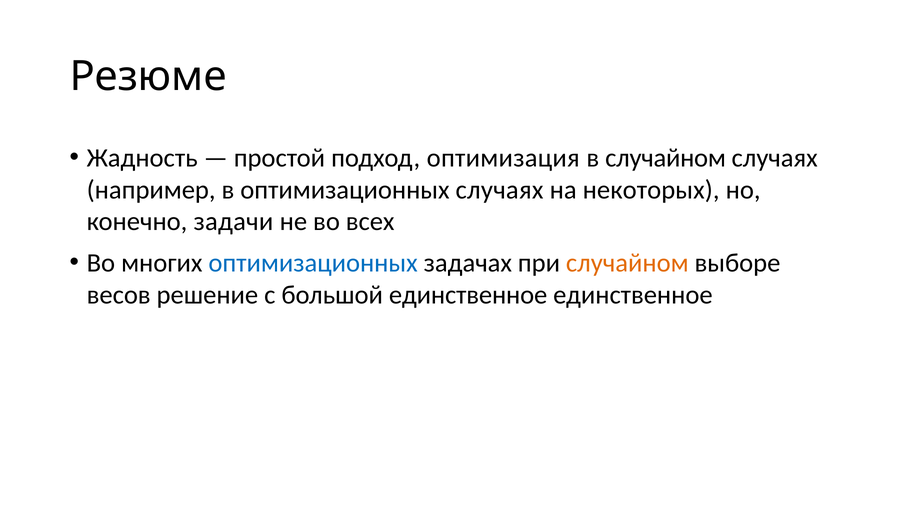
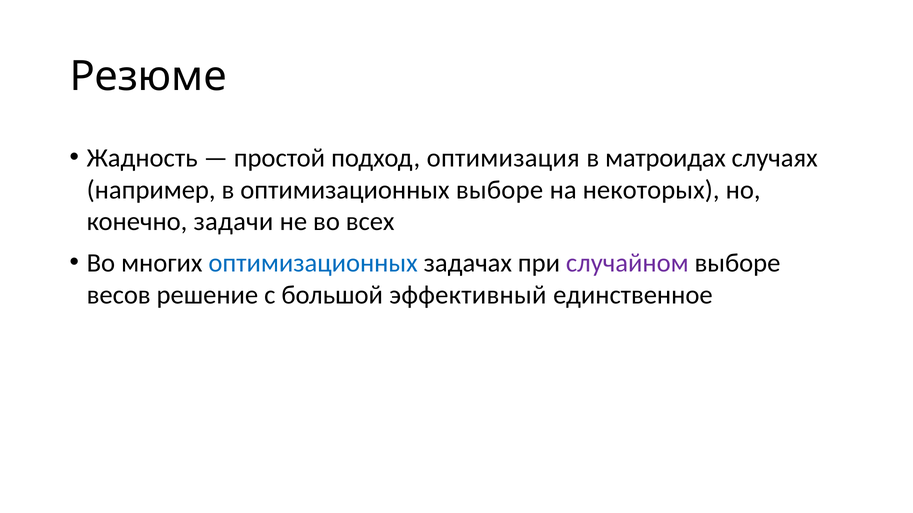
в случайном: случайном -> матроидах (666, 158)
оптимизационных случаях: случаях -> выборе (500, 190)
случайном colour: orange -> purple (627, 263)
большой единственное: единственное -> эффективный (468, 295)
